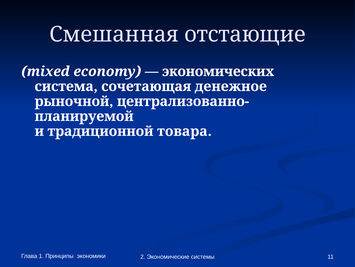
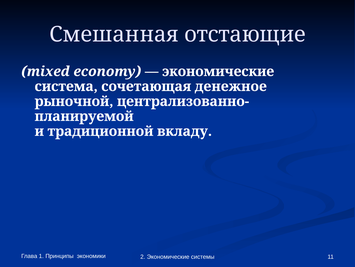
экономических: экономических -> экономические (218, 71)
товара: товара -> вкладу (185, 131)
